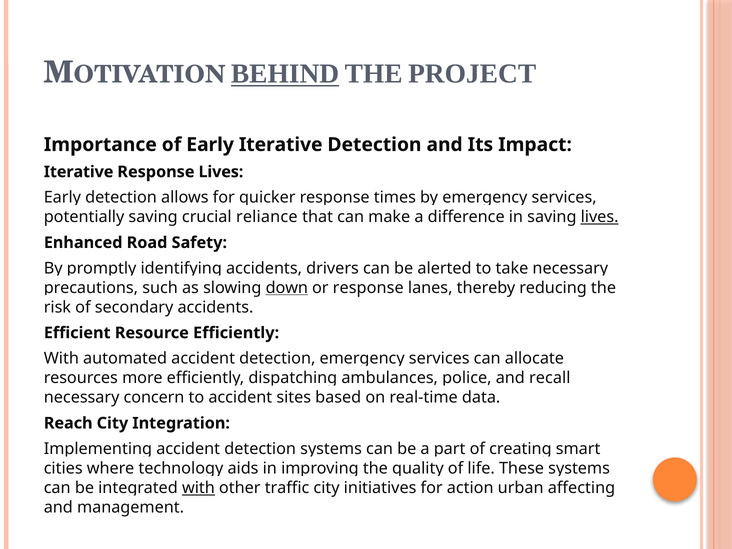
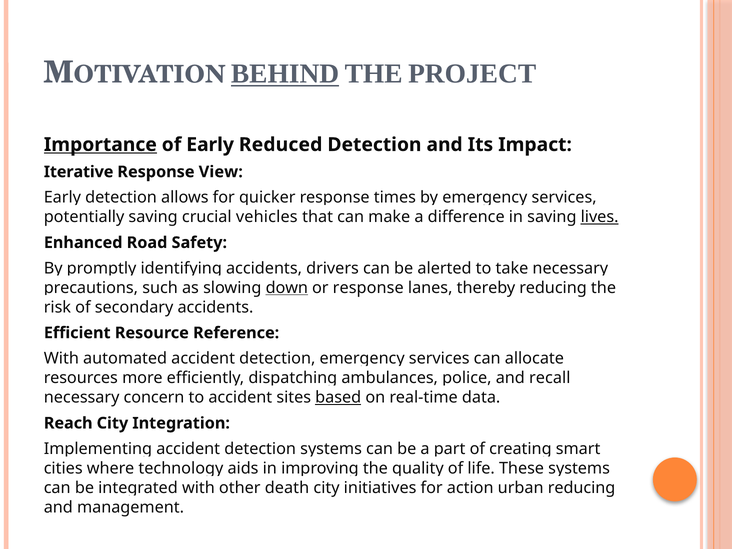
Importance underline: none -> present (100, 145)
Early Iterative: Iterative -> Reduced (281, 145)
Response Lives: Lives -> View (221, 172)
reliance: reliance -> vehicles (267, 217)
Resource Efficiently: Efficiently -> Reference (236, 333)
based underline: none -> present (338, 398)
with underline: present -> none (198, 488)
traffic: traffic -> death (287, 488)
urban affecting: affecting -> reducing (582, 488)
